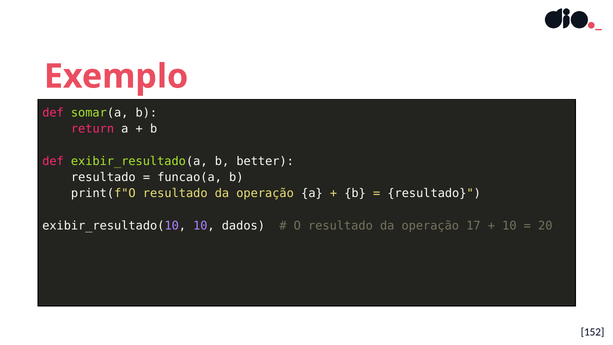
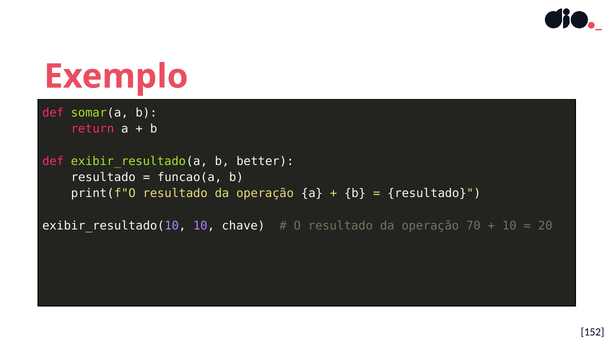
dados: dados -> chave (243, 226)
17: 17 -> 70 (473, 226)
